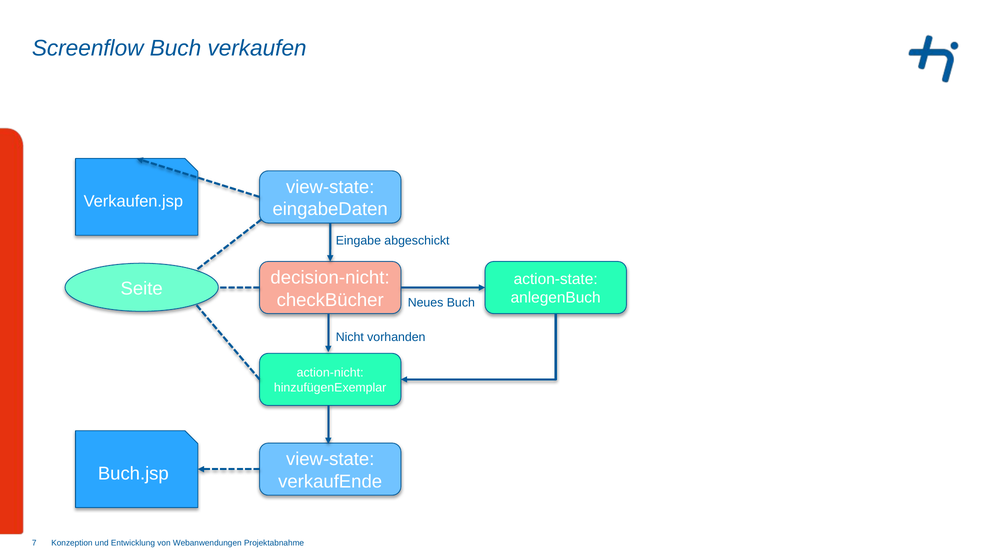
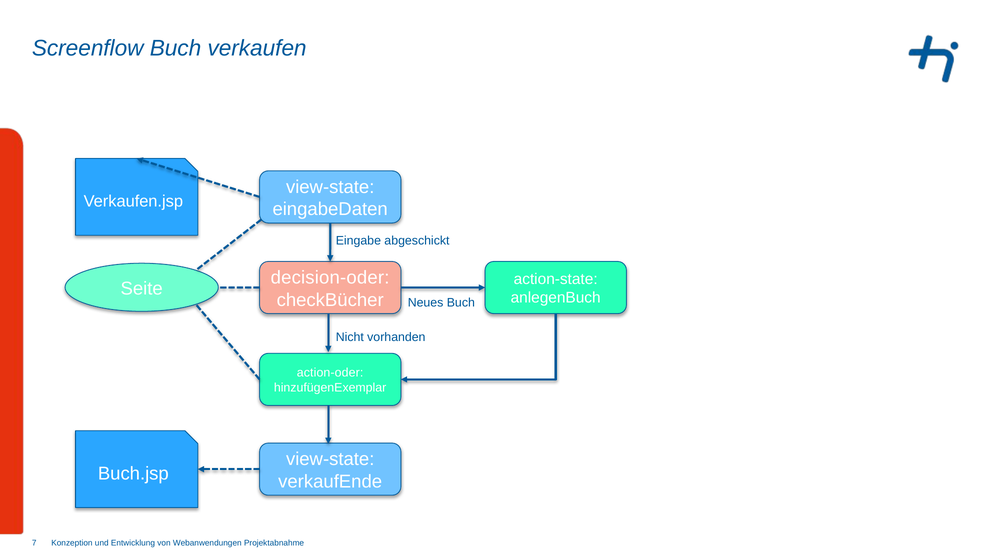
decision-nicht: decision-nicht -> decision-oder (330, 278)
action-nicht: action-nicht -> action-oder (330, 373)
